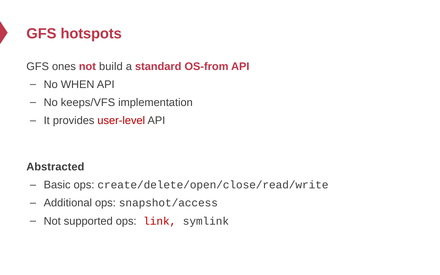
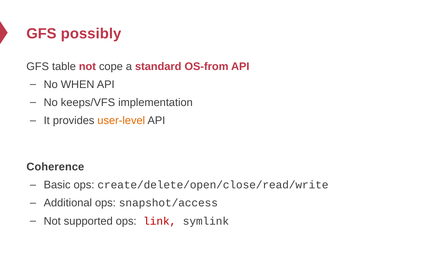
hotspots: hotspots -> possibly (91, 34)
ones: ones -> table (64, 67)
build: build -> cope (111, 67)
user-level colour: red -> orange (121, 121)
Abstracted: Abstracted -> Coherence (55, 167)
